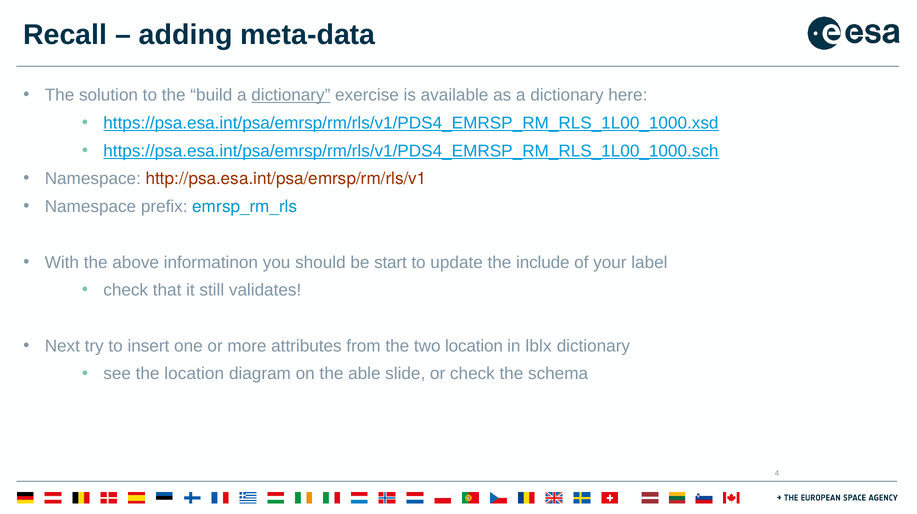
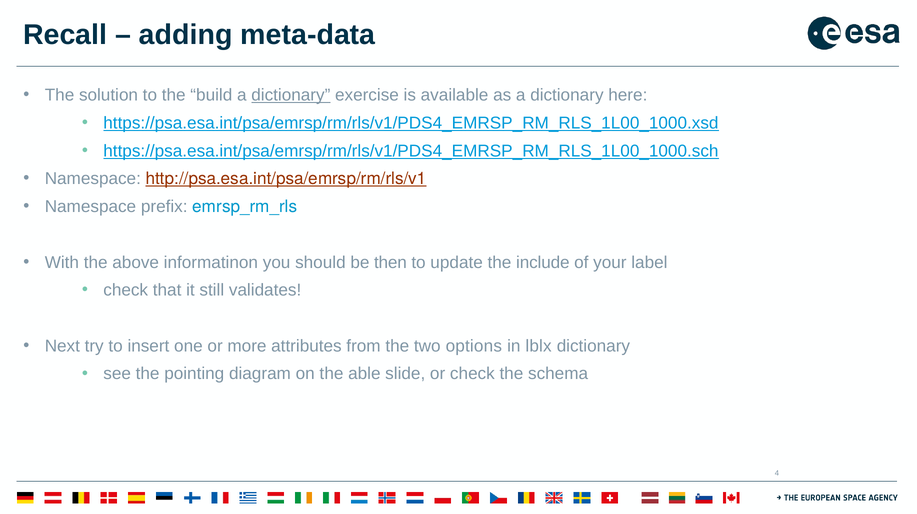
http://psa.esa.int/psa/emrsp/rm/rls/v1 underline: none -> present (286, 179)
start: start -> then (390, 263)
two location: location -> options (474, 346)
the location: location -> pointing (194, 374)
